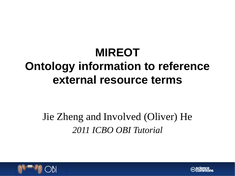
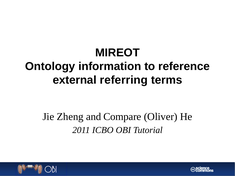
resource: resource -> referring (124, 80)
Involved: Involved -> Compare (122, 117)
